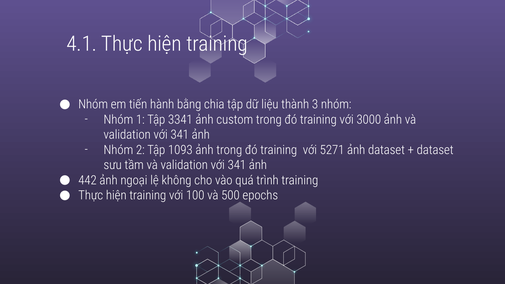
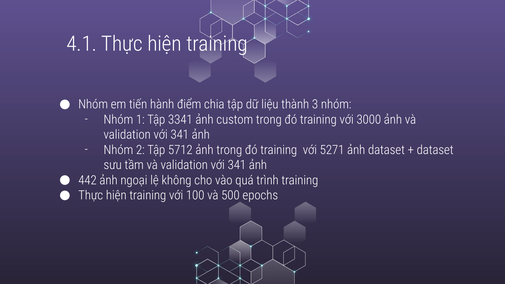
bằng: bằng -> điểm (189, 105)
1093: 1093 -> 5712 (180, 150)
